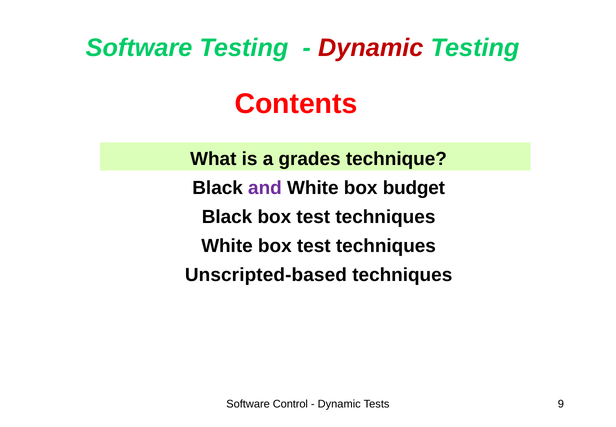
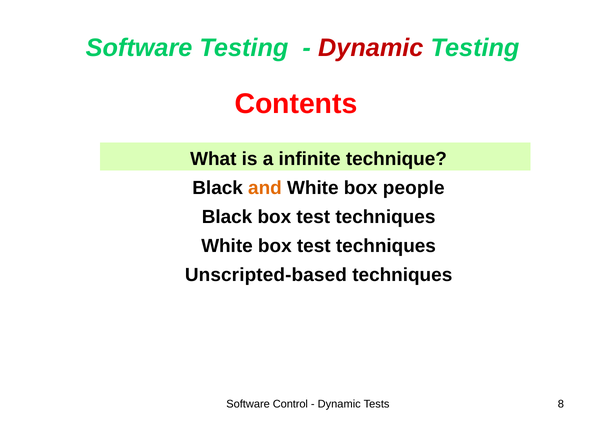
grades: grades -> infinite (310, 159)
and colour: purple -> orange (265, 188)
budget: budget -> people (414, 188)
9: 9 -> 8 (561, 404)
